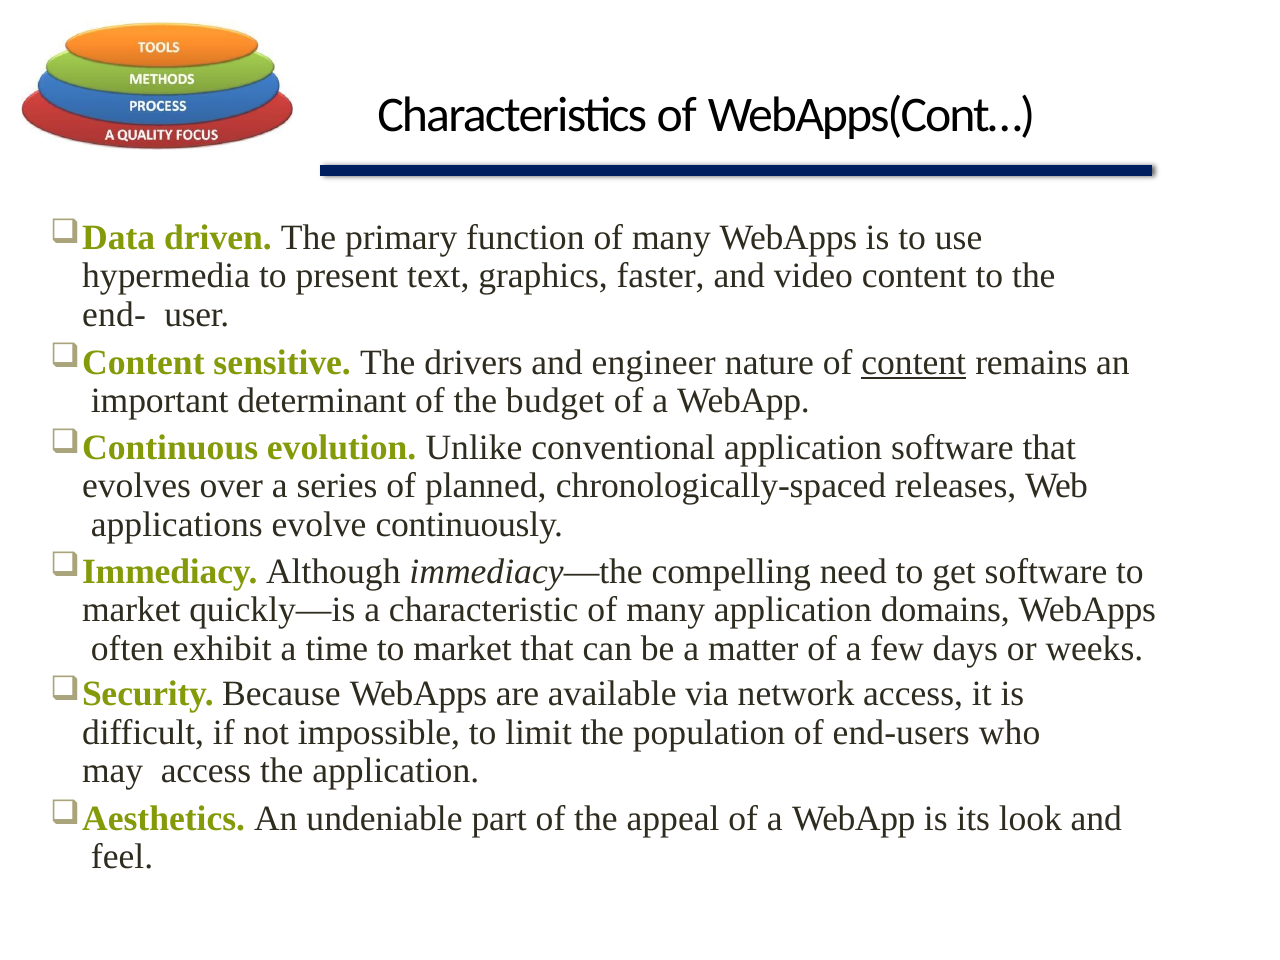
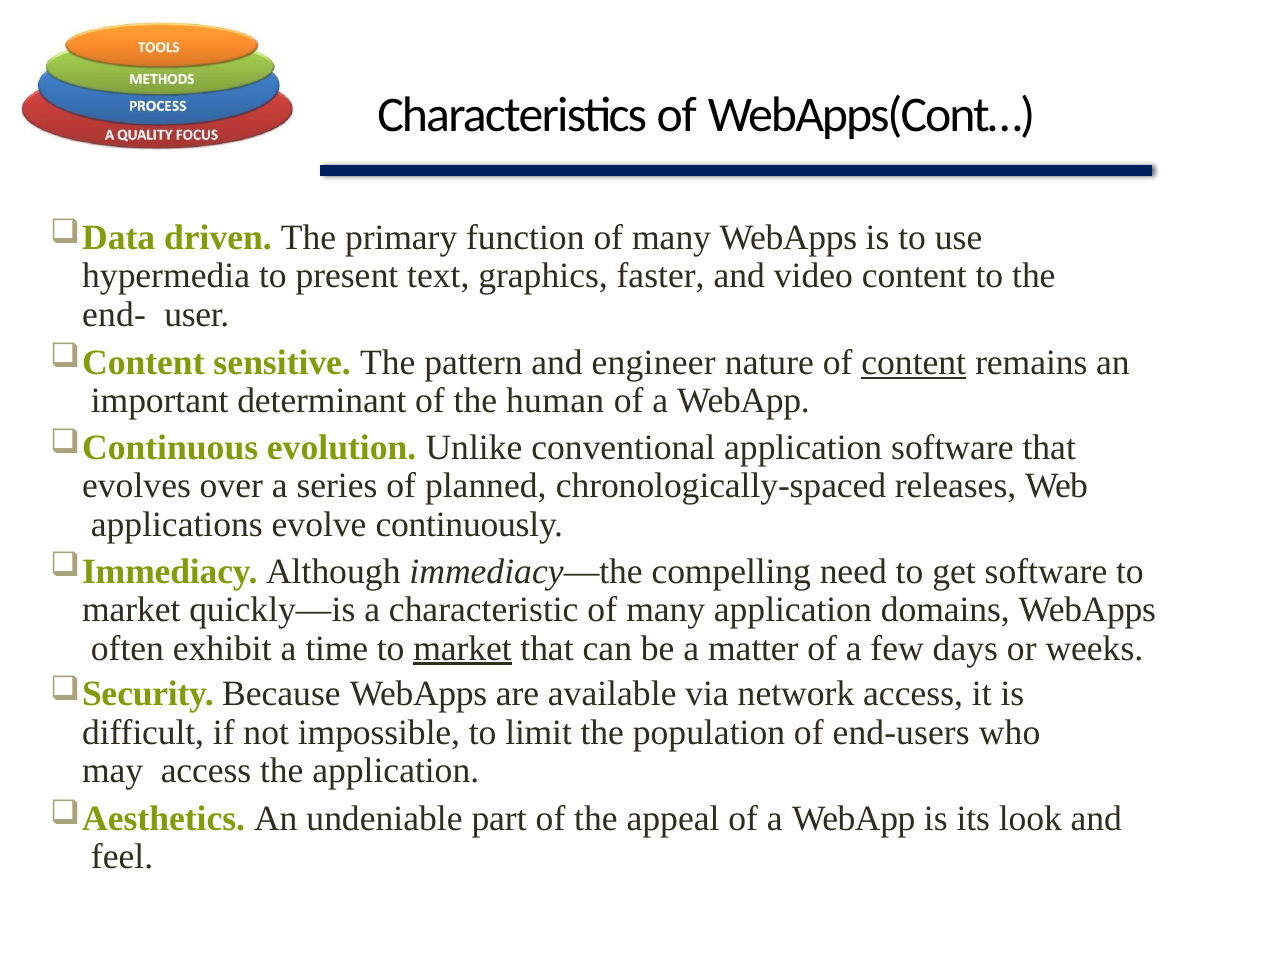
drivers: drivers -> pattern (473, 362)
budget: budget -> human (555, 401)
market underline: none -> present (463, 648)
